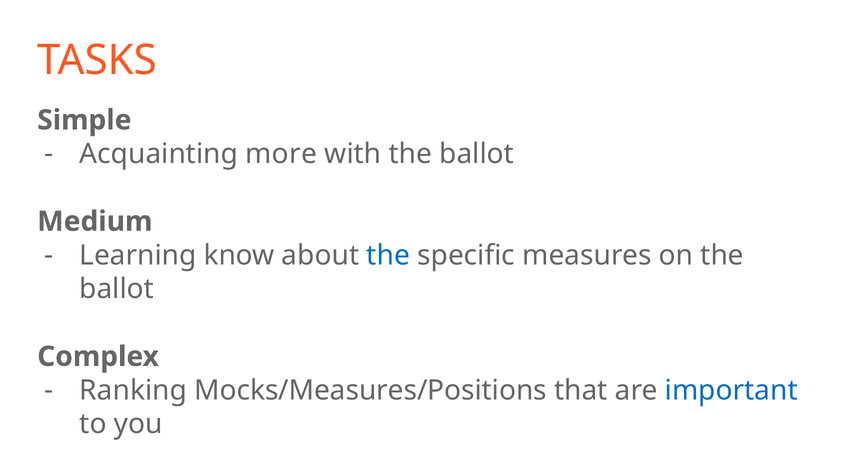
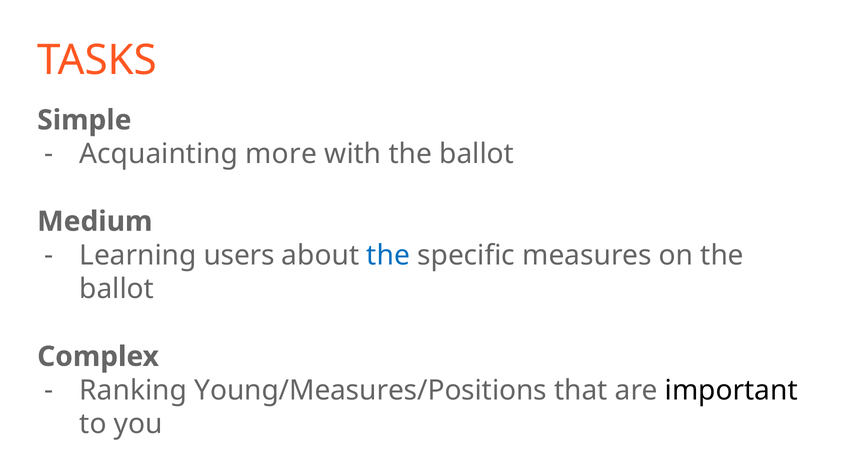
know: know -> users (239, 255)
Mocks/Measures/Positions: Mocks/Measures/Positions -> Young/Measures/Positions (371, 390)
important colour: blue -> black (731, 390)
